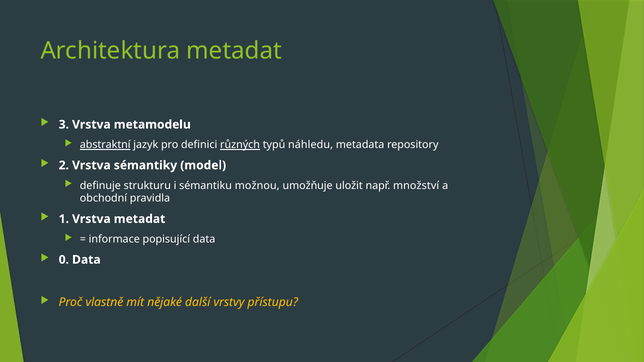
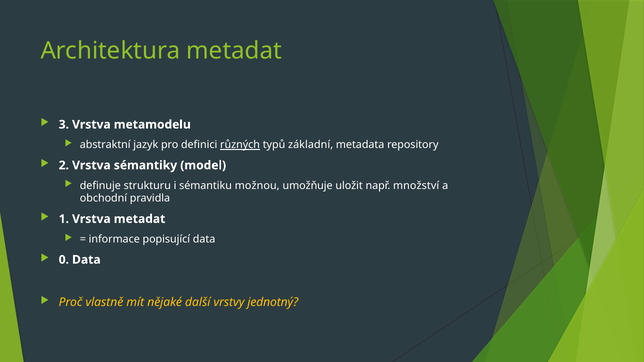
abstraktní underline: present -> none (105, 145)
náhledu: náhledu -> základní (311, 145)
přístupu: přístupu -> jednotný (273, 302)
